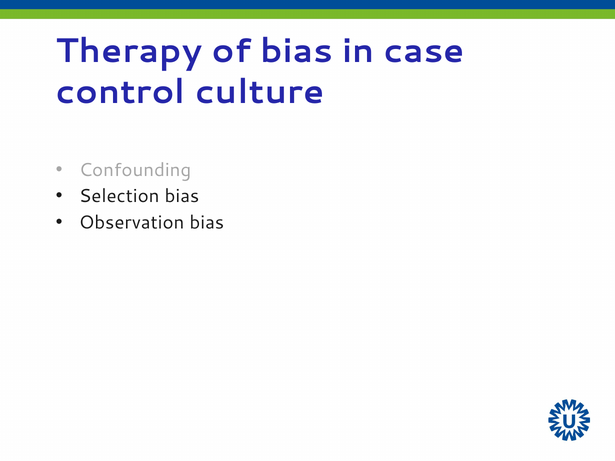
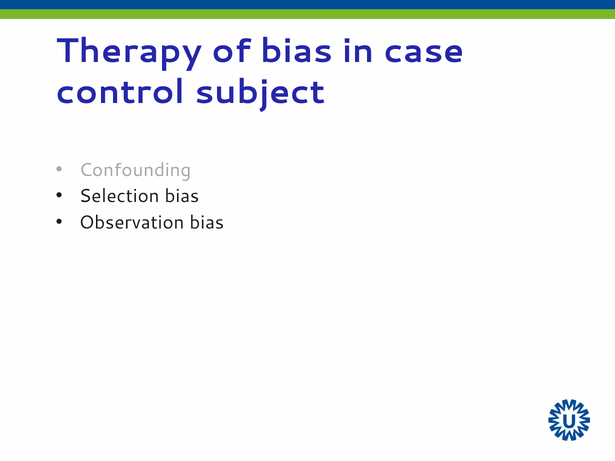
culture: culture -> subject (260, 92)
